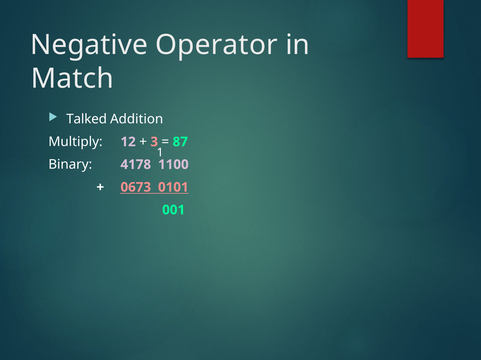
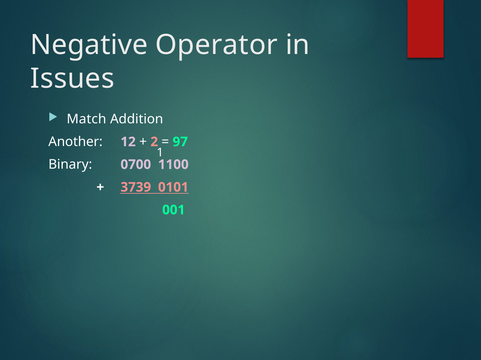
Match: Match -> Issues (72, 79)
Talked: Talked -> Match (86, 119)
Multiply: Multiply -> Another (75, 142)
3: 3 -> 2 (154, 142)
87: 87 -> 97 (180, 142)
4178: 4178 -> 0700 (136, 165)
0673: 0673 -> 3739 (136, 188)
